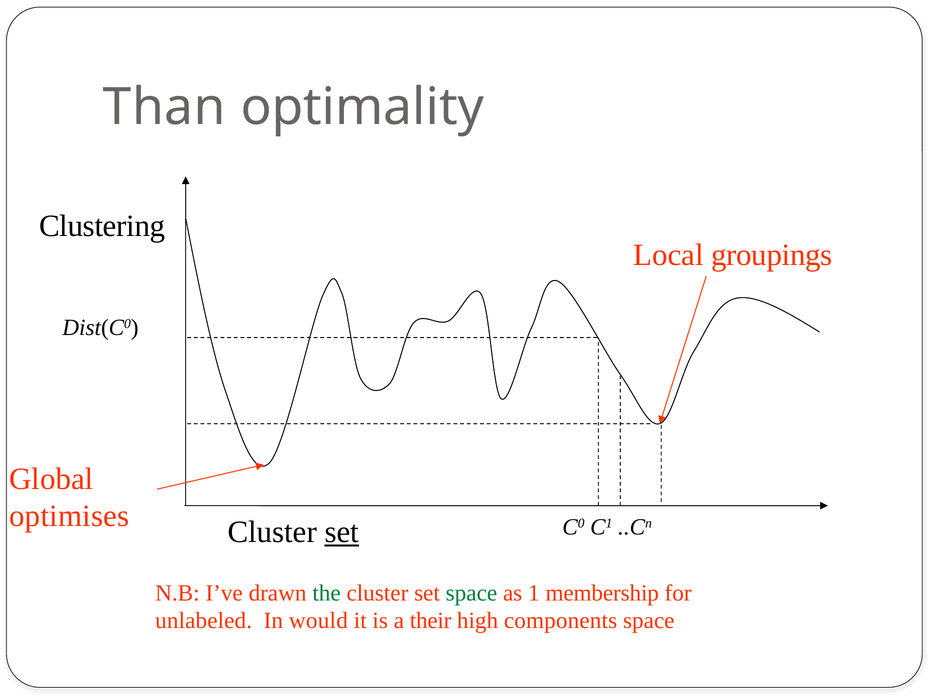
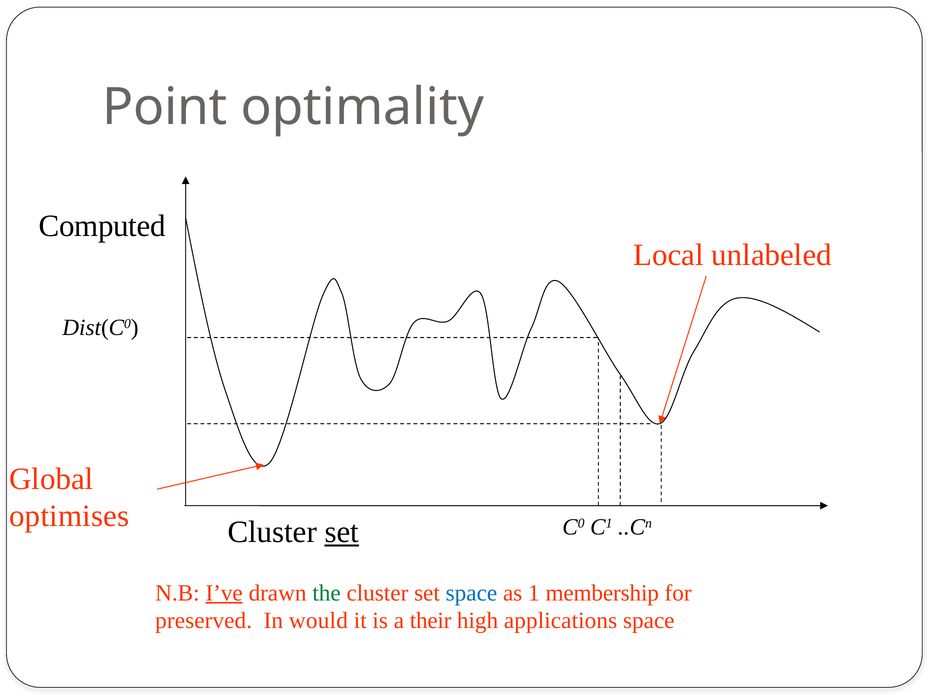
Than: Than -> Point (165, 107)
Clustering: Clustering -> Computed (102, 226)
groupings: groupings -> unlabeled (772, 255)
I’ve underline: none -> present (224, 593)
space colour: green -> blue (471, 593)
unlabeled: unlabeled -> preserved (204, 621)
components: components -> applications (561, 621)
